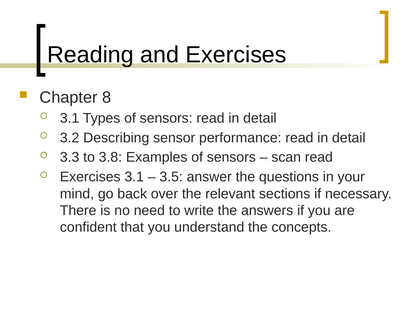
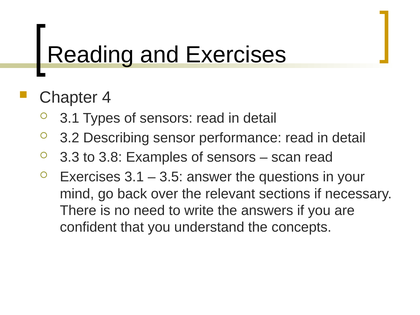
8: 8 -> 4 (107, 97)
